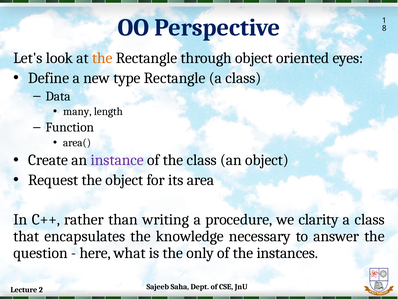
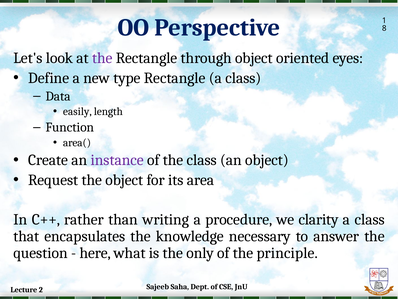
the colour: orange -> purple (102, 58)
many: many -> easily (77, 111)
instances: instances -> principle (287, 253)
